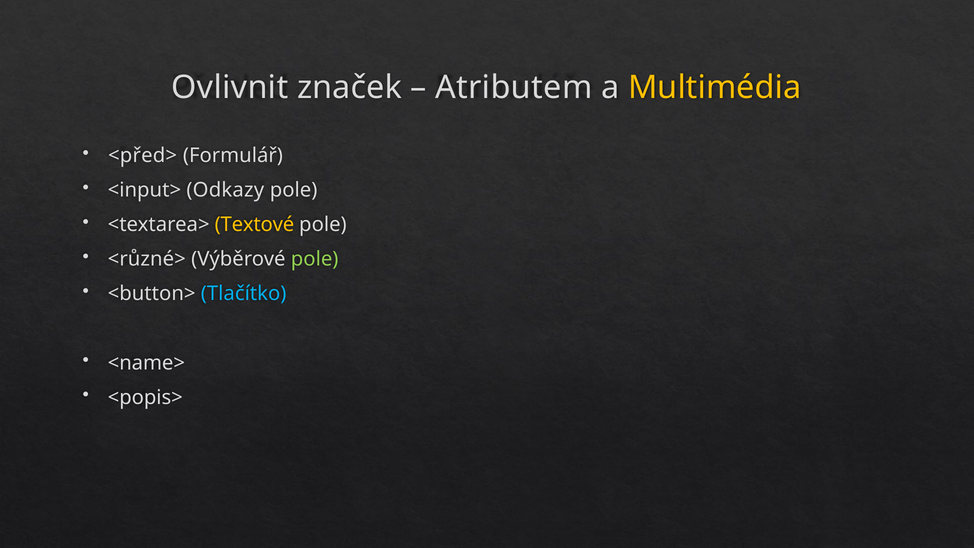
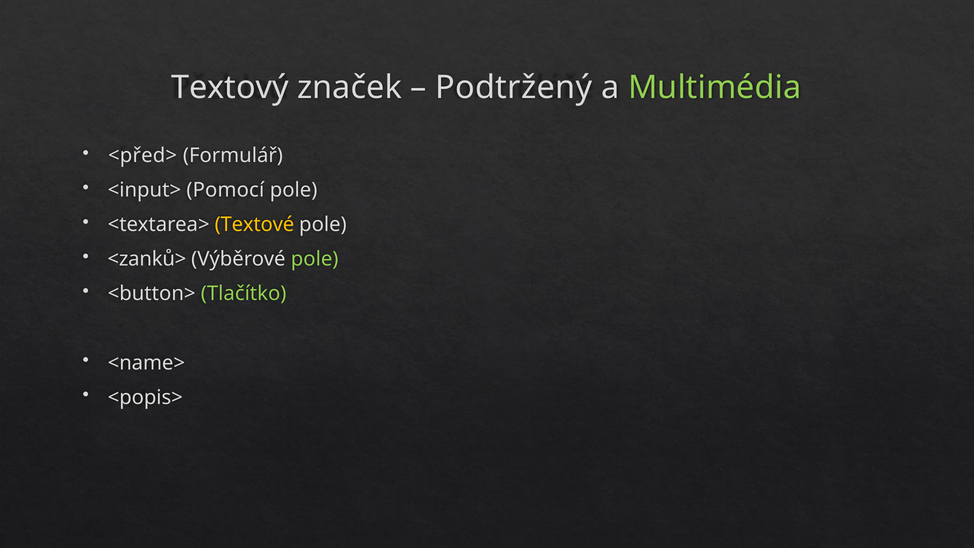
Ovlivnit: Ovlivnit -> Textový (230, 87)
Atributem: Atributem -> Podtržený (514, 87)
Multimédia colour: yellow -> light green (715, 87)
Odkazy: Odkazy -> Pomocí (225, 190)
<různé>: <různé> -> <zanků> (147, 259)
Tlačítko colour: light blue -> light green (244, 294)
